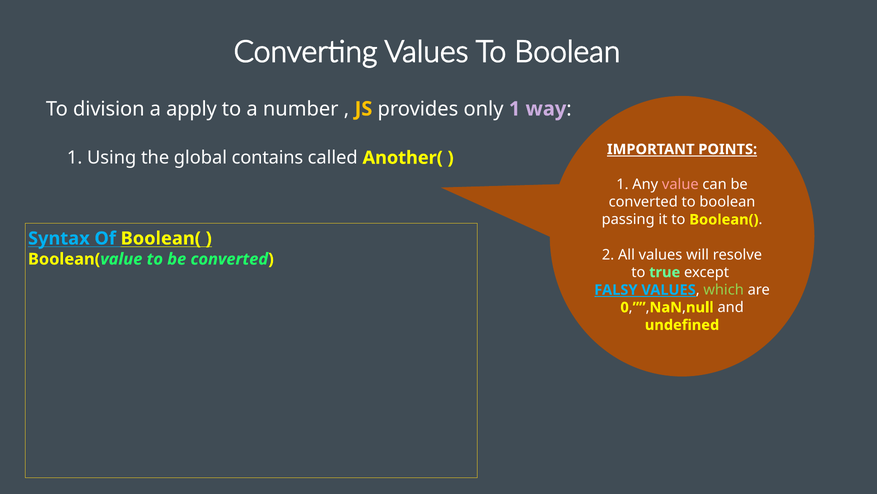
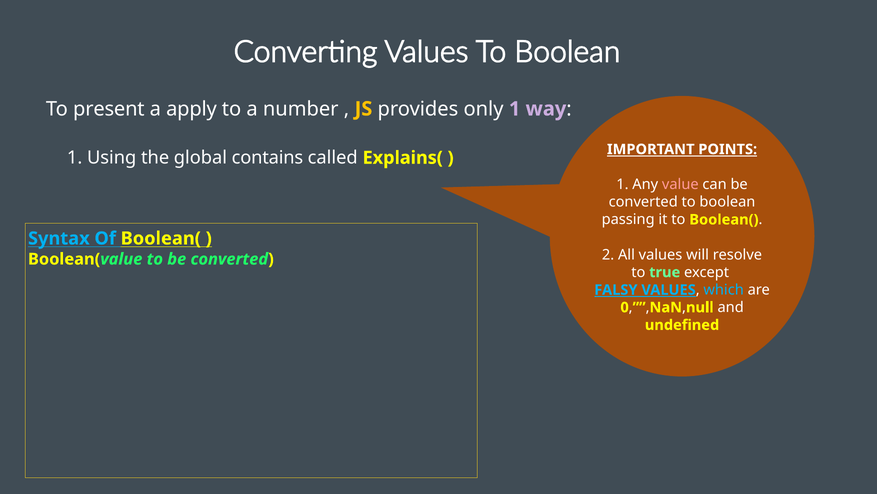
division: division -> present (109, 109)
Another(: Another( -> Explains( (403, 158)
which colour: light green -> light blue (724, 290)
